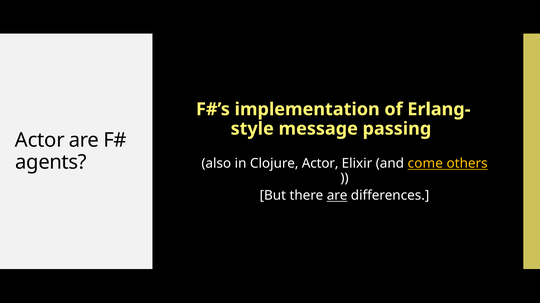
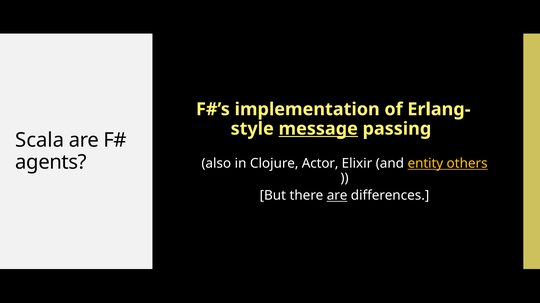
message underline: none -> present (318, 129)
Actor: Actor -> Scala (40, 141)
come: come -> entity (425, 164)
